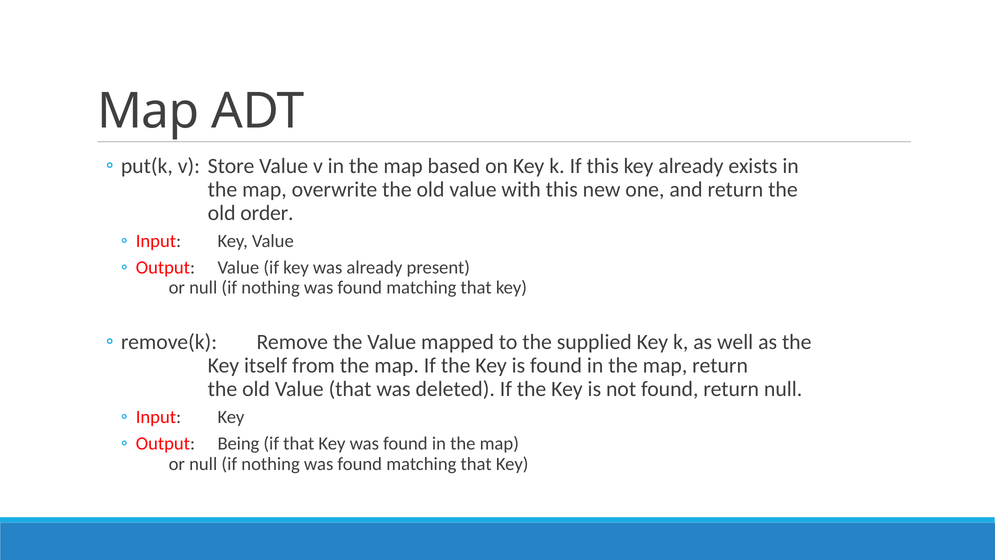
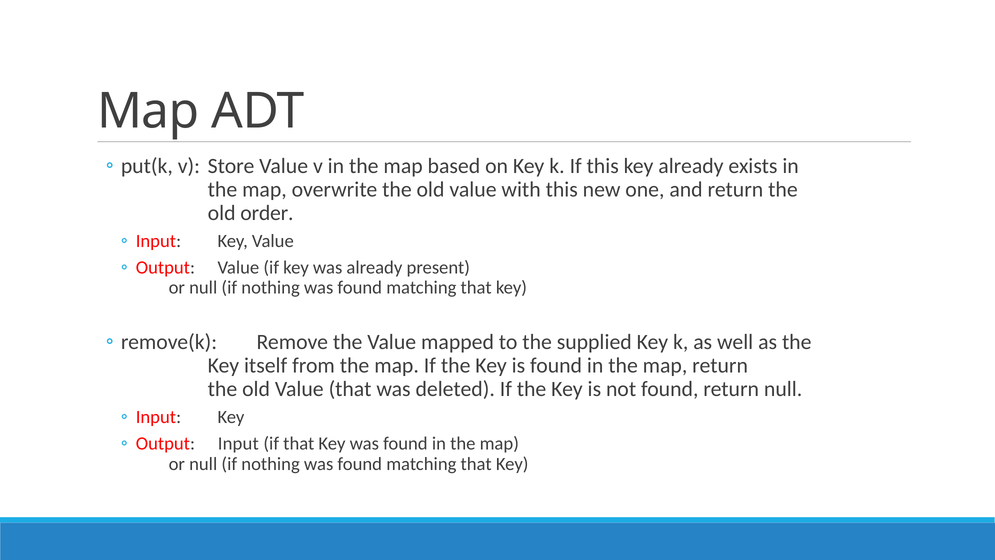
Output Being: Being -> Input (238, 443)
